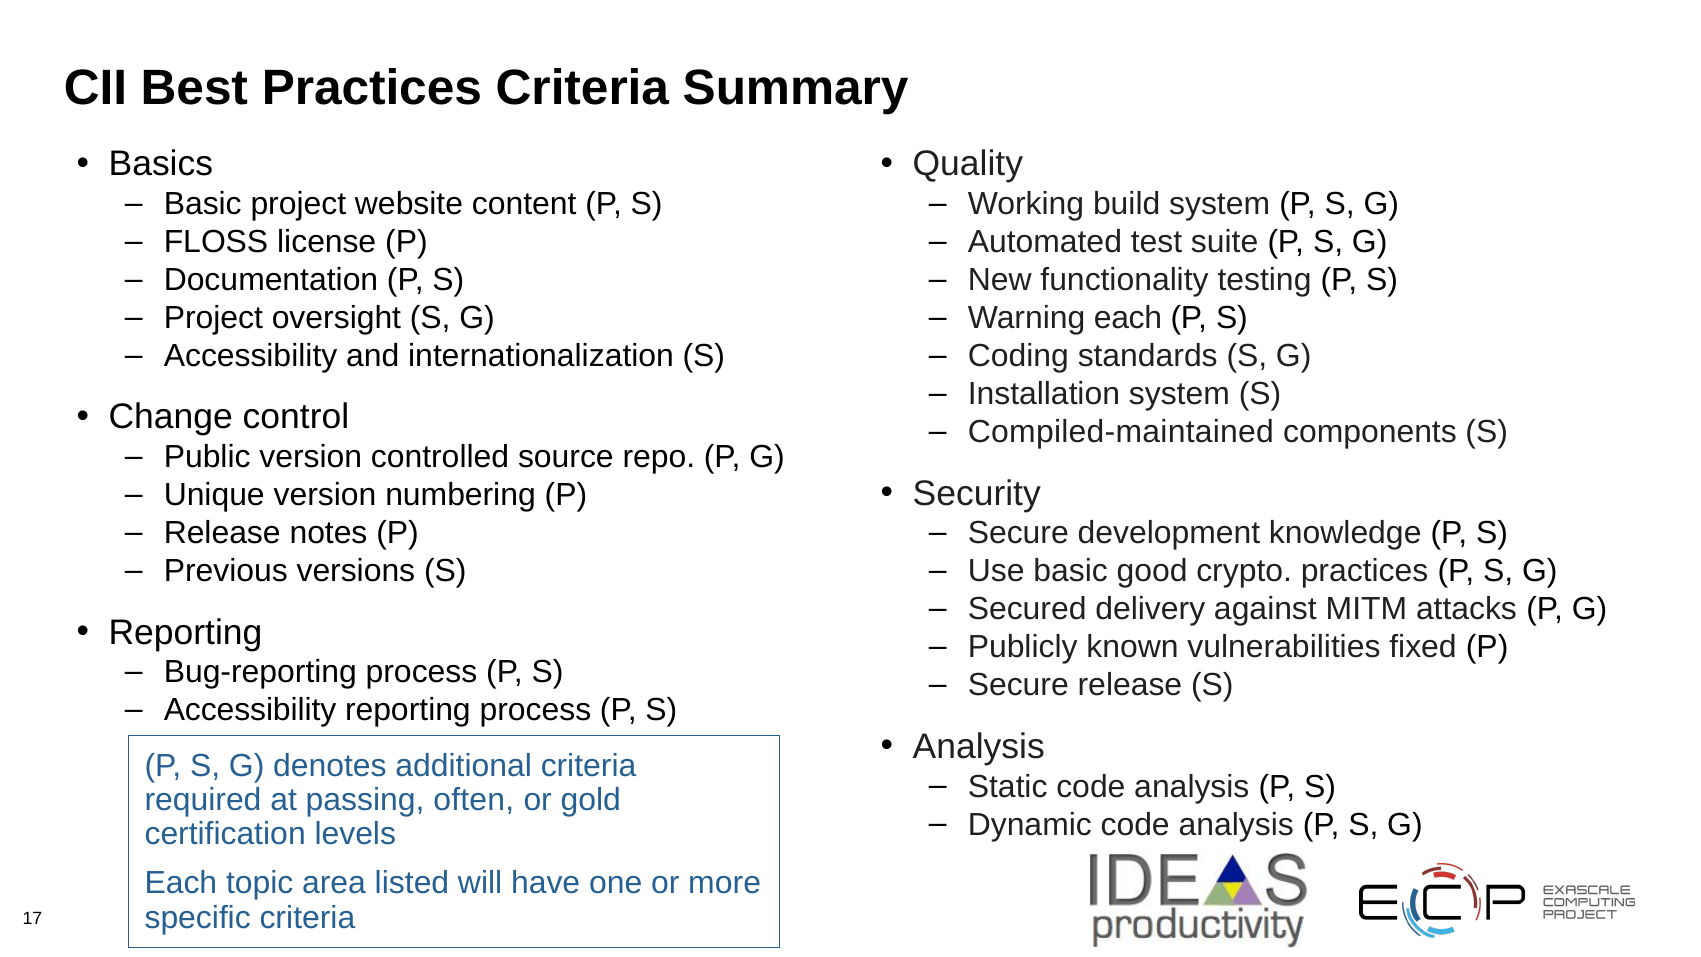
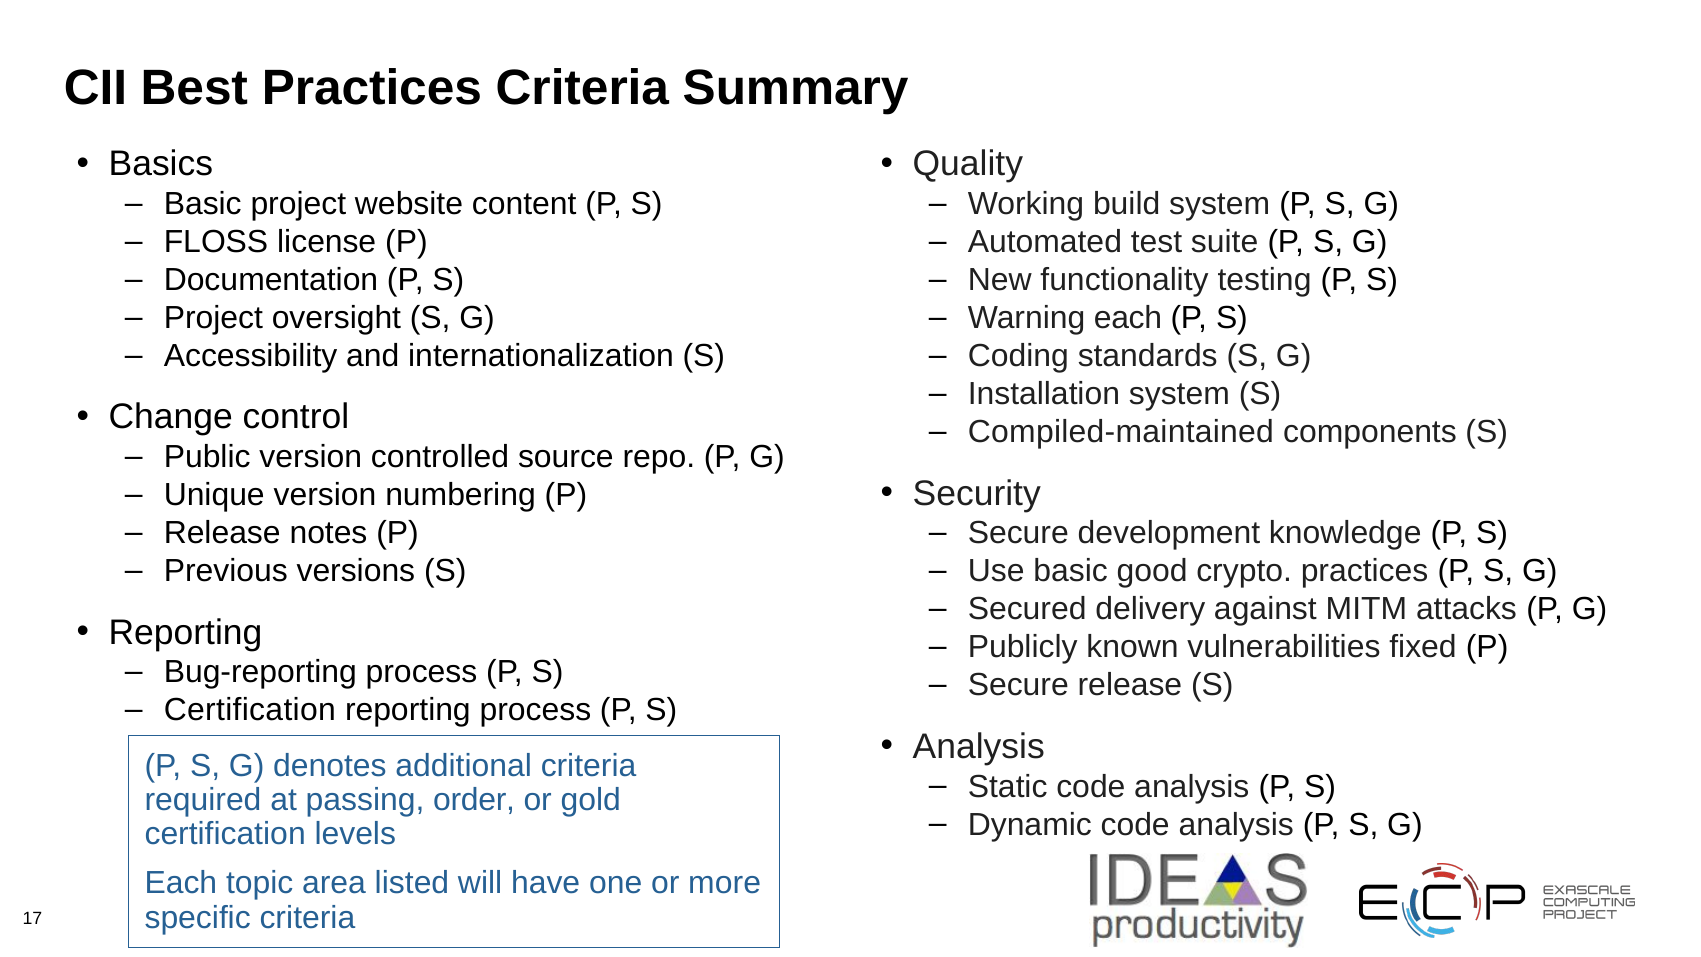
Accessibility: Accessibility -> Certification (250, 711)
often: often -> order (474, 800)
